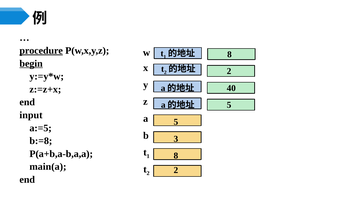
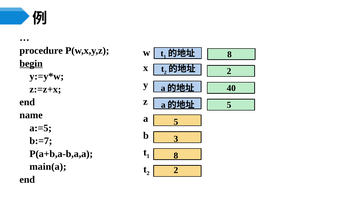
procedure underline: present -> none (41, 51)
input: input -> name (31, 115)
b:=8: b:=8 -> b:=7 (41, 141)
